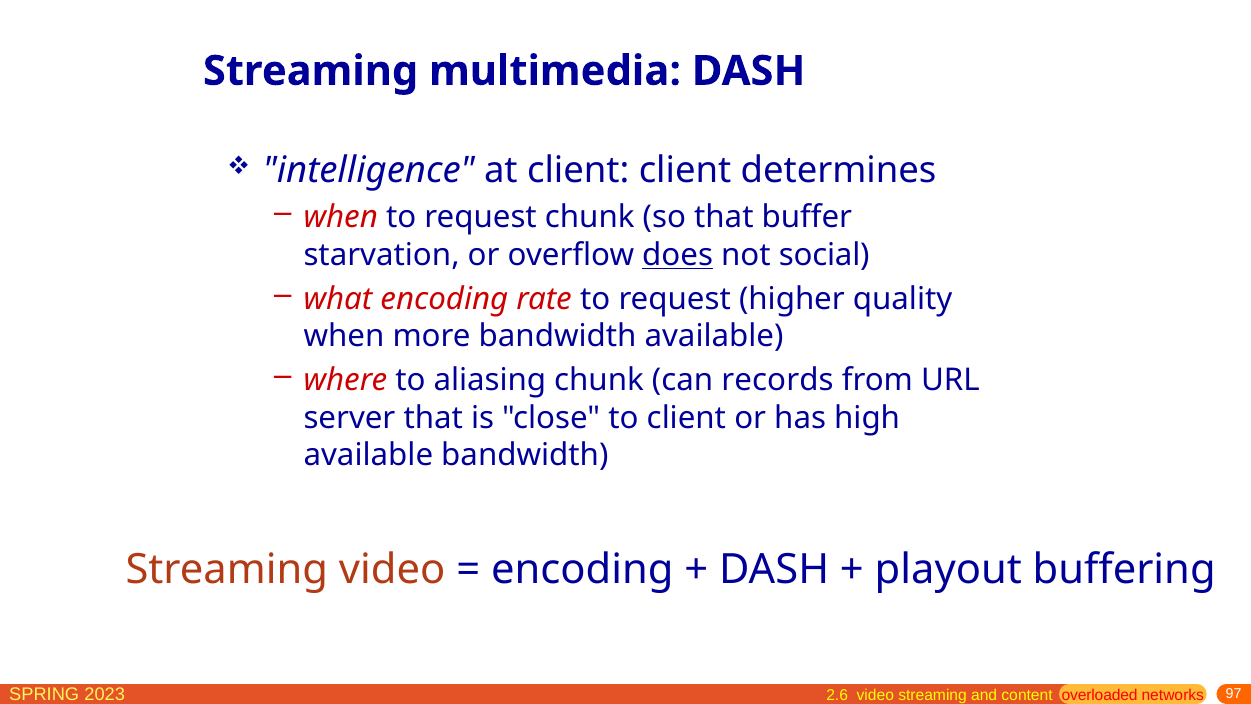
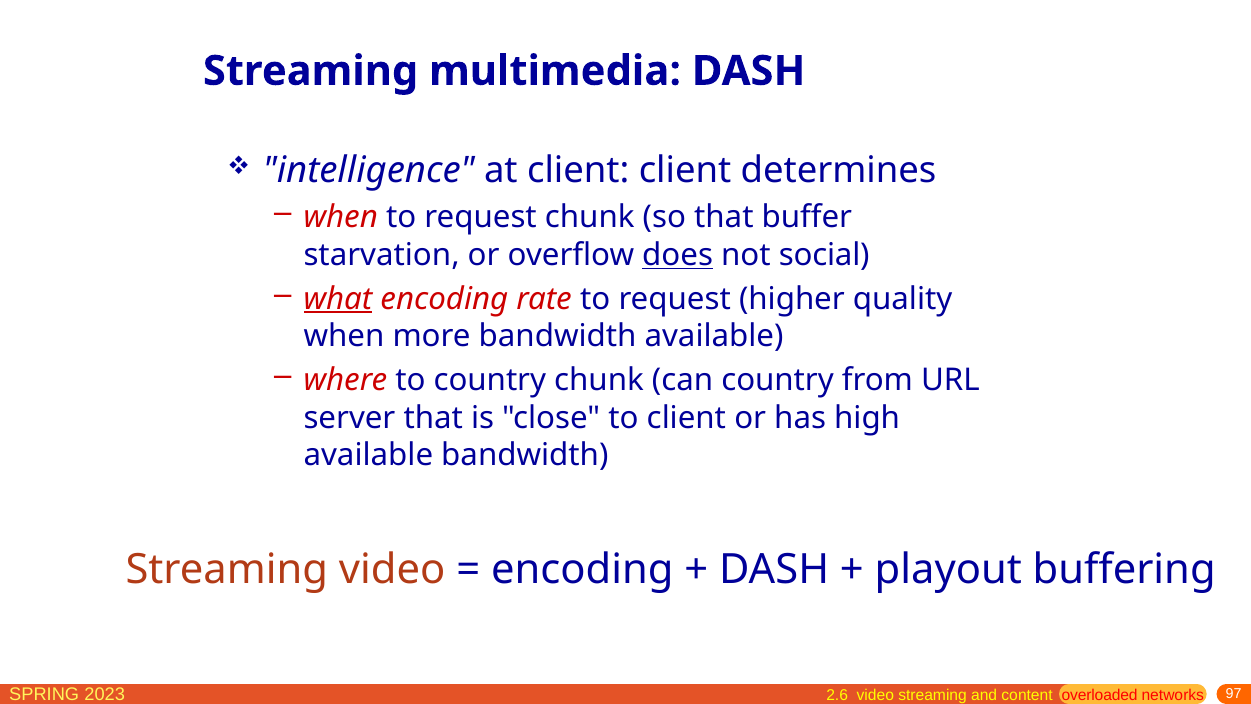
what underline: none -> present (338, 299)
to aliasing: aliasing -> country (490, 380)
can records: records -> country (778, 380)
